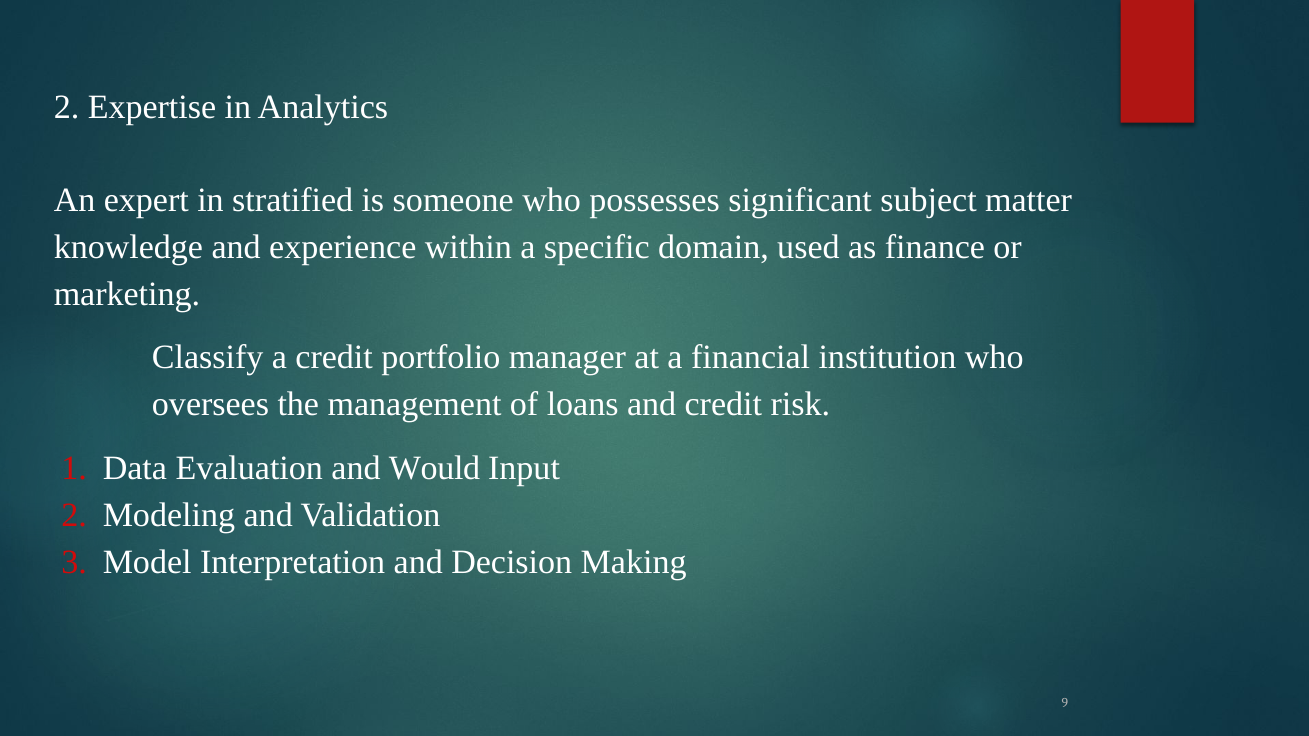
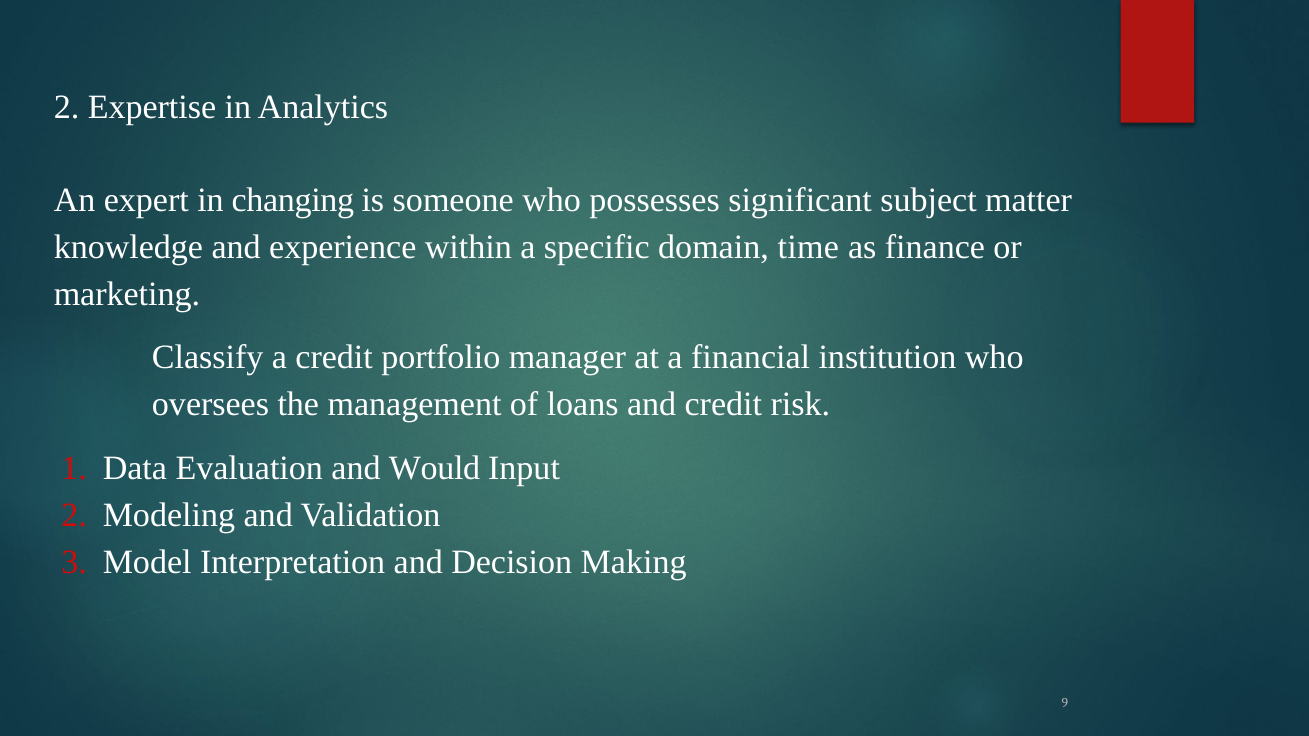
stratified: stratified -> changing (293, 200)
used: used -> time (808, 247)
